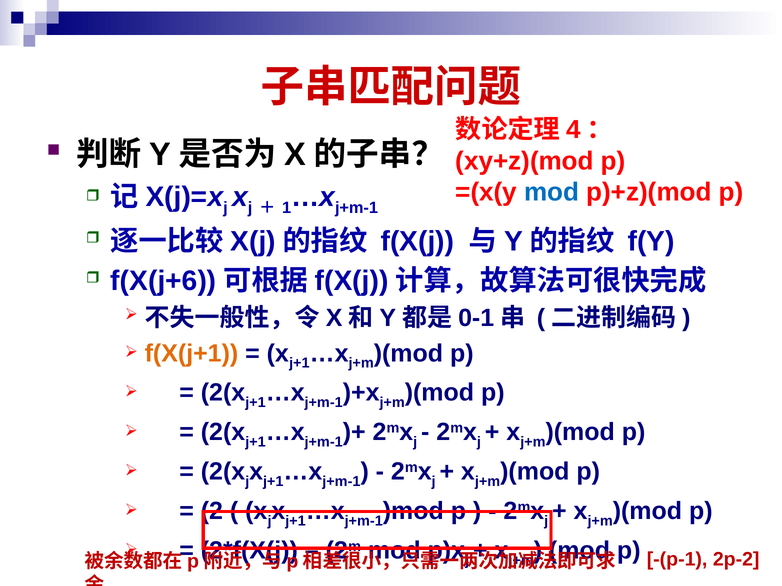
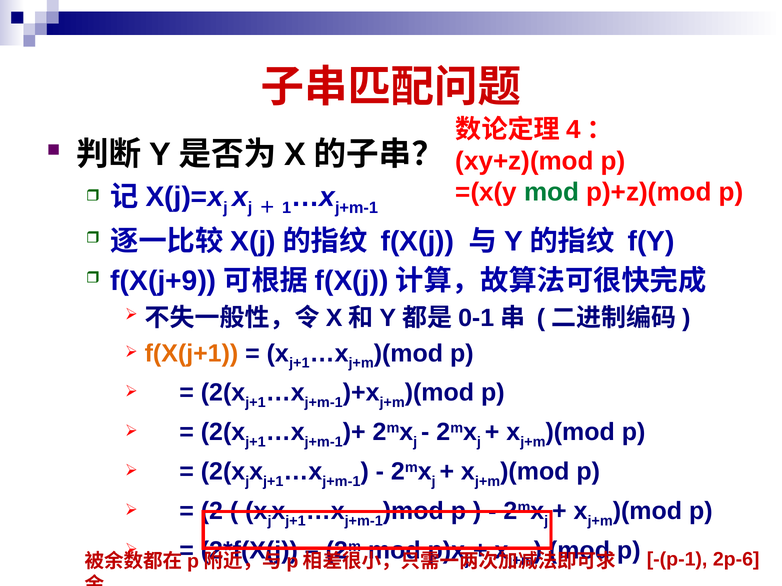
mod colour: blue -> green (552, 192)
f(X(j+6: f(X(j+6 -> f(X(j+9 (163, 281)
2p-2: 2p-2 -> 2p-6 (736, 560)
